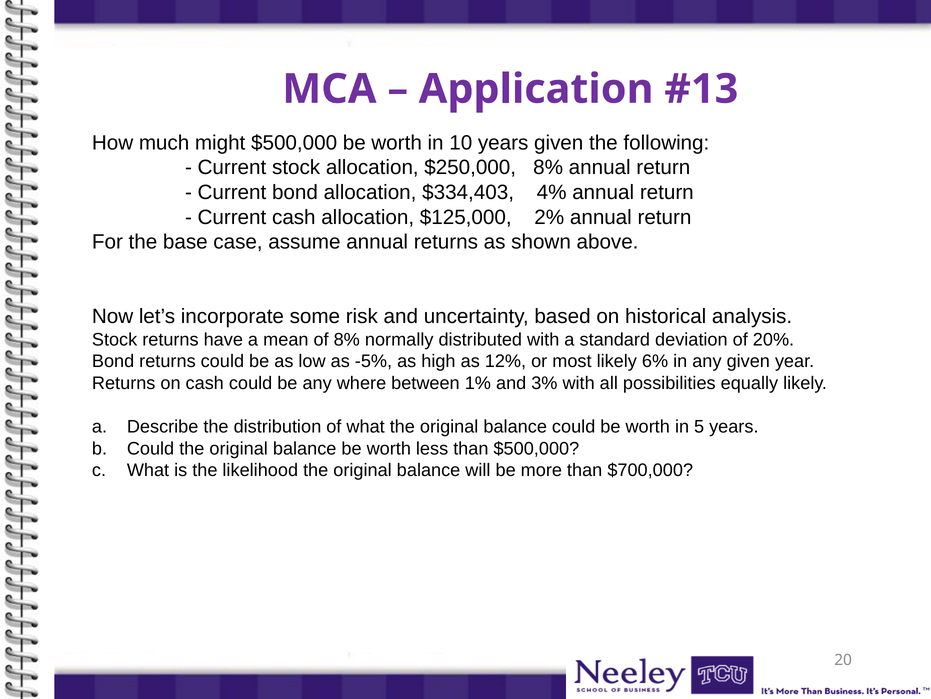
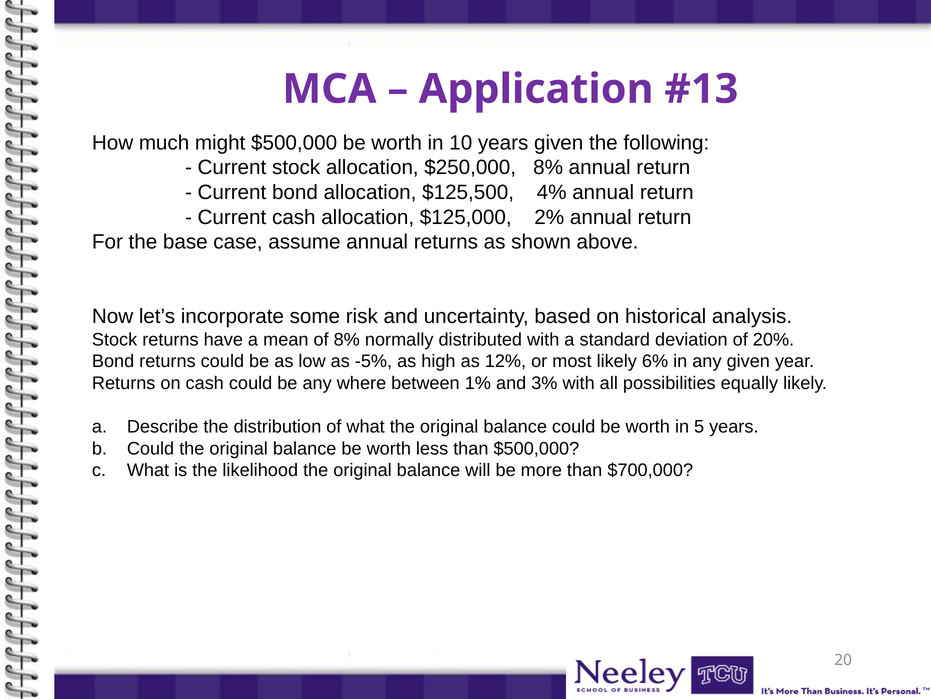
$334,403: $334,403 -> $125,500 (468, 192)
